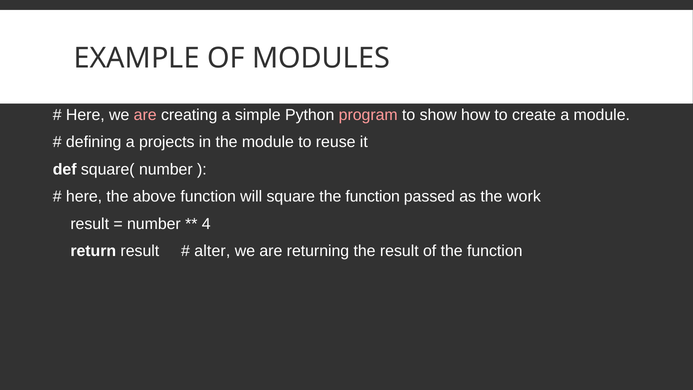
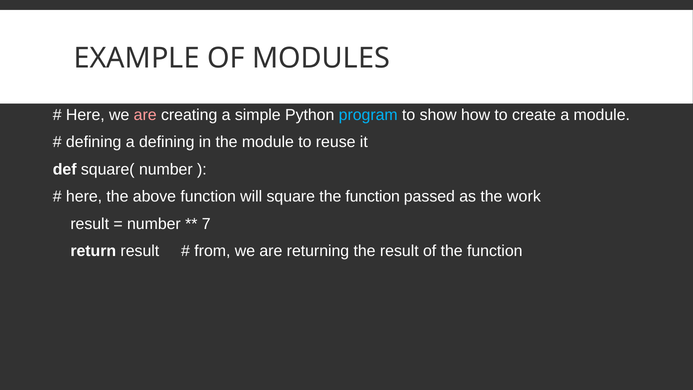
program colour: pink -> light blue (368, 115)
a projects: projects -> defining (167, 142)
4: 4 -> 7 (206, 224)
alter: alter -> from (212, 251)
